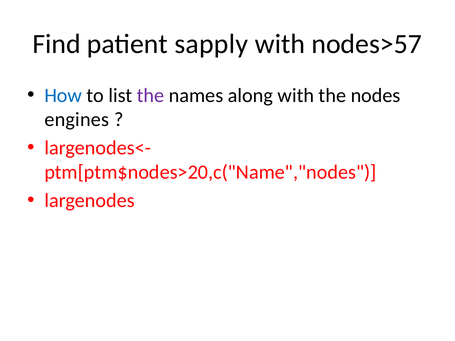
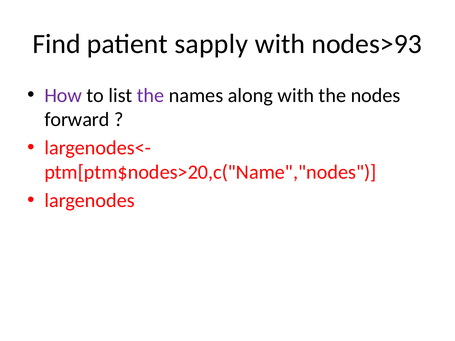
nodes>57: nodes>57 -> nodes>93 (367, 44)
How colour: blue -> purple (63, 95)
engines: engines -> forward (77, 120)
